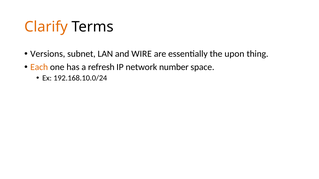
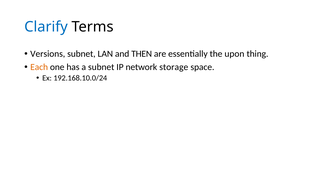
Clarify colour: orange -> blue (46, 27)
WIRE: WIRE -> THEN (142, 54)
a refresh: refresh -> subnet (101, 67)
number: number -> storage (174, 67)
